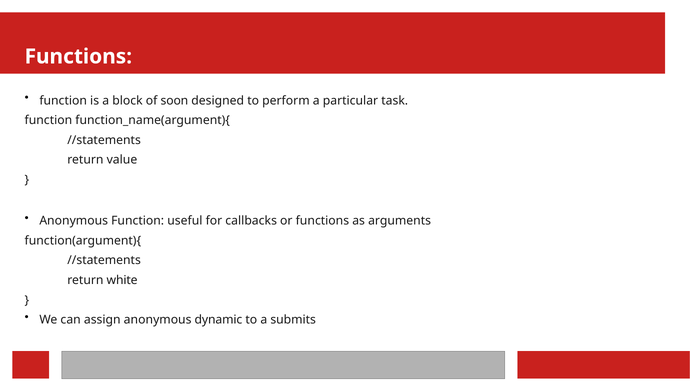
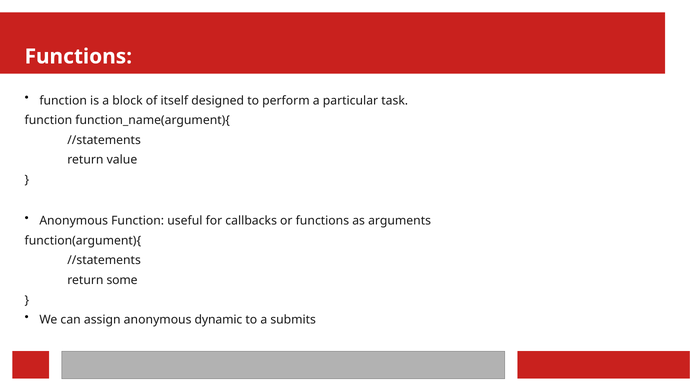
soon: soon -> itself (174, 101)
white: white -> some (122, 280)
